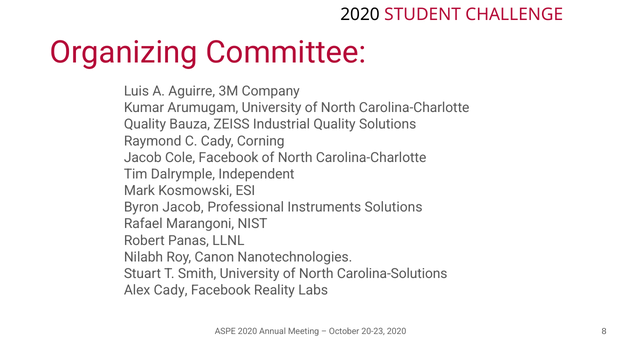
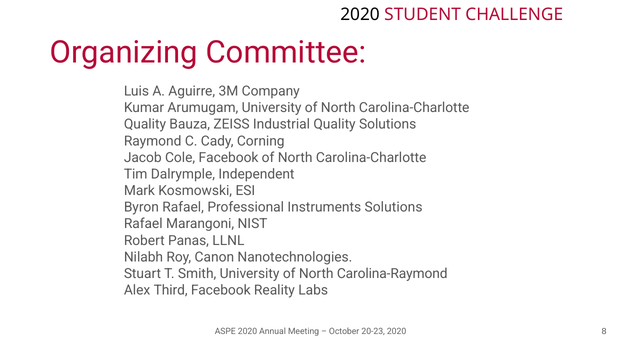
Byron Jacob: Jacob -> Rafael (183, 207)
Carolina-Solutions: Carolina-Solutions -> Carolina-Raymond (392, 273)
Alex Cady: Cady -> Third (171, 290)
